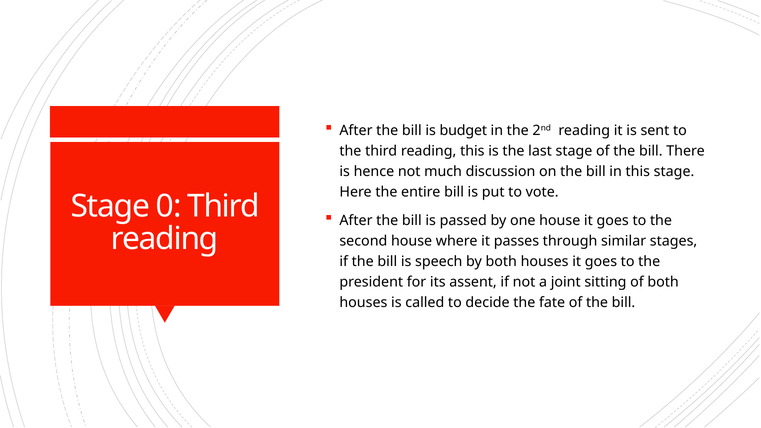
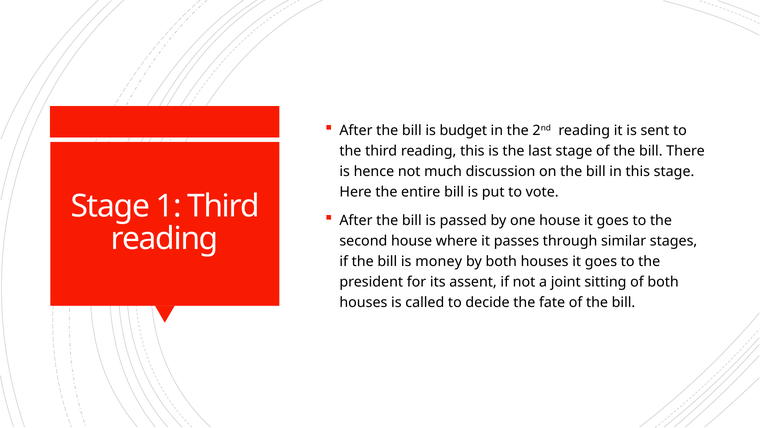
0: 0 -> 1 (169, 206)
speech: speech -> money (439, 262)
